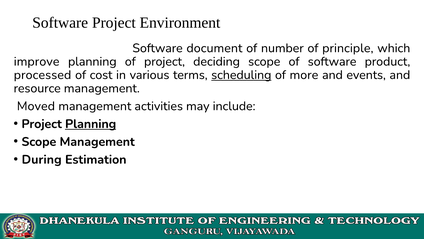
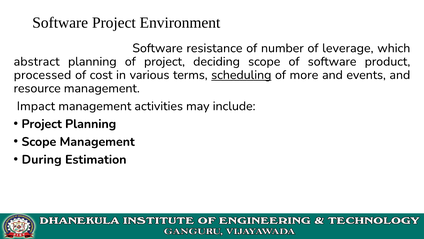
document: document -> resistance (214, 48)
principle: principle -> leverage (348, 48)
improve: improve -> abstract (37, 61)
Moved: Moved -> Impact (36, 106)
Planning underline: present -> none (91, 124)
